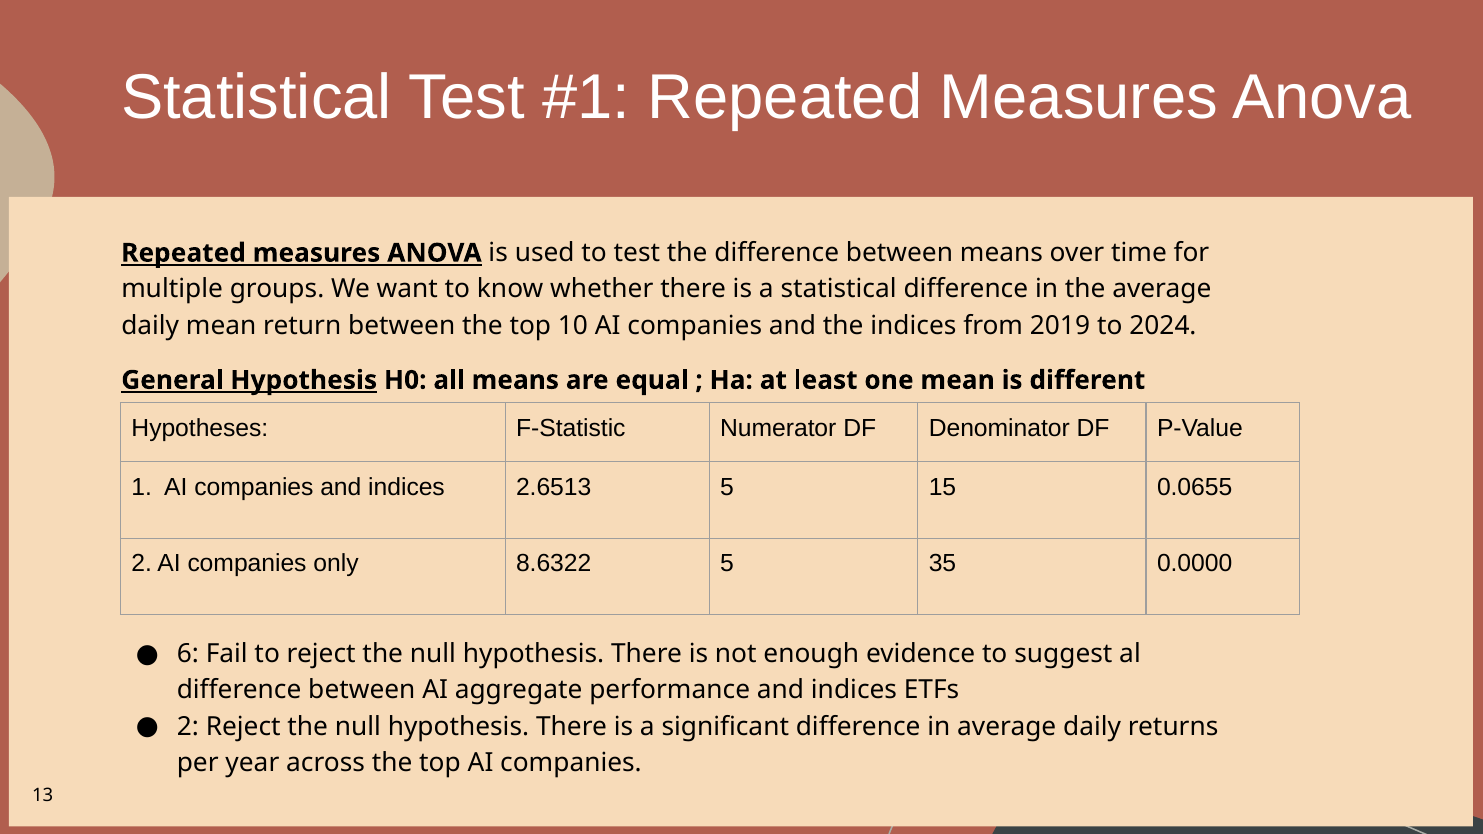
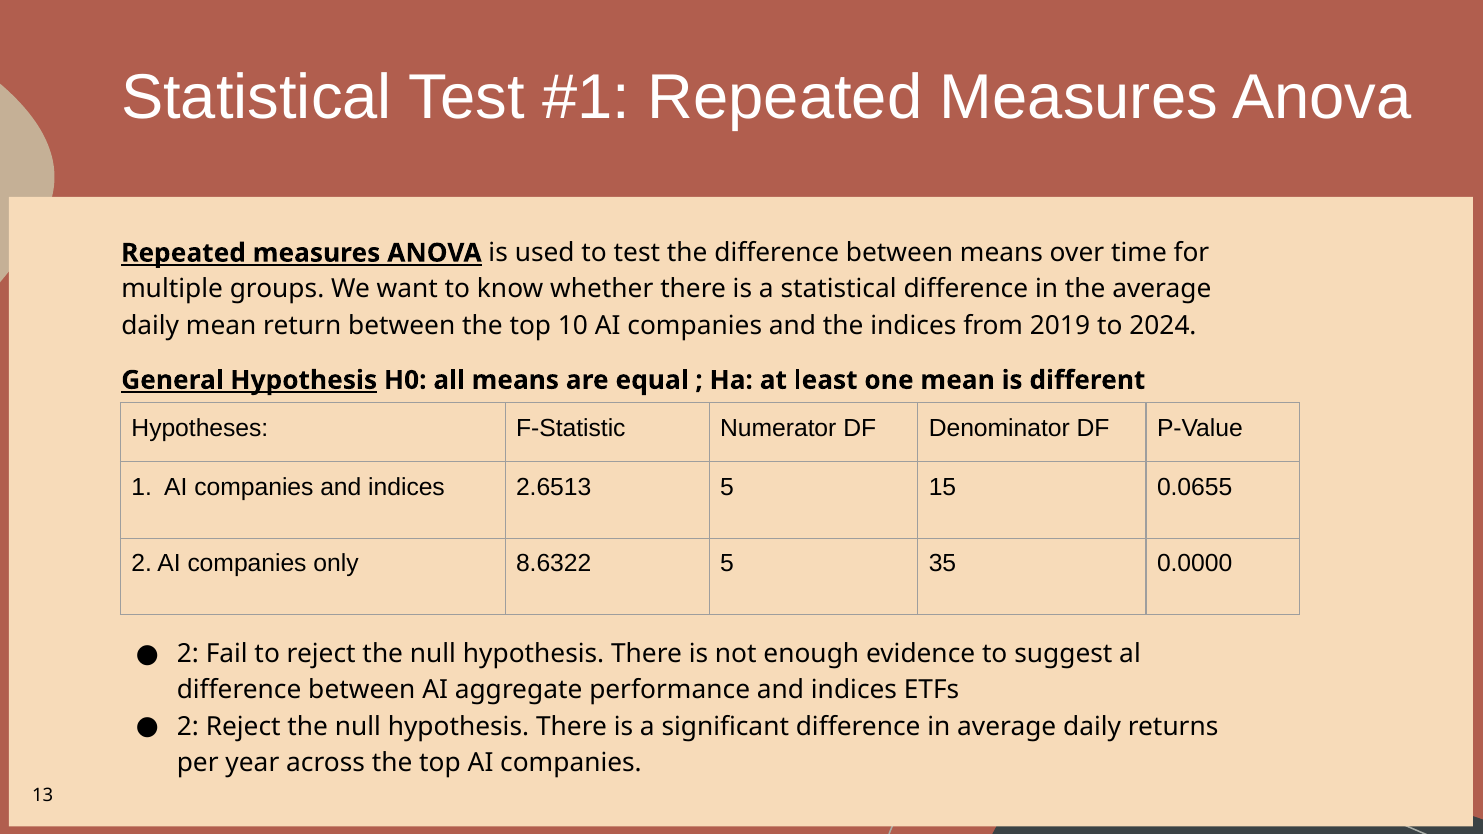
6: 6 -> 2 (188, 654)
